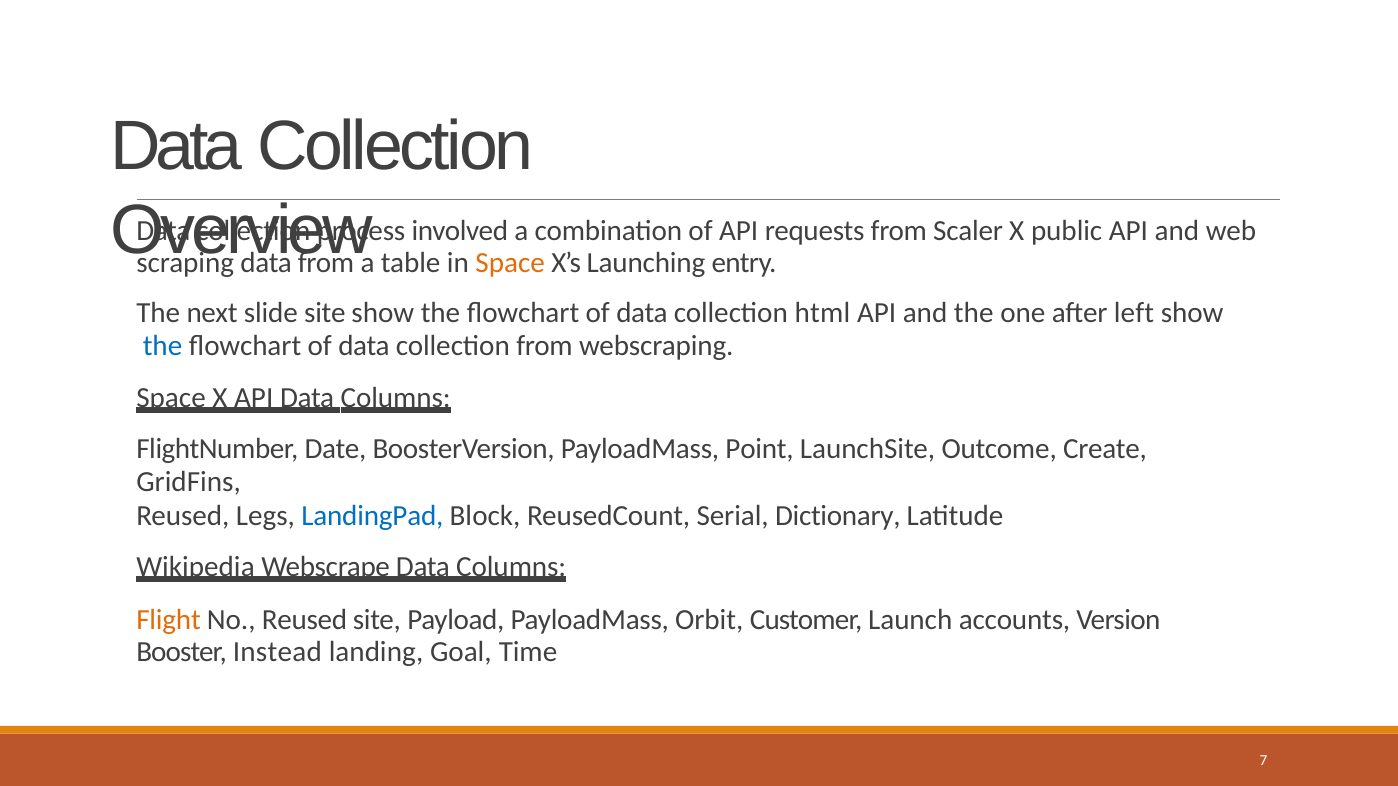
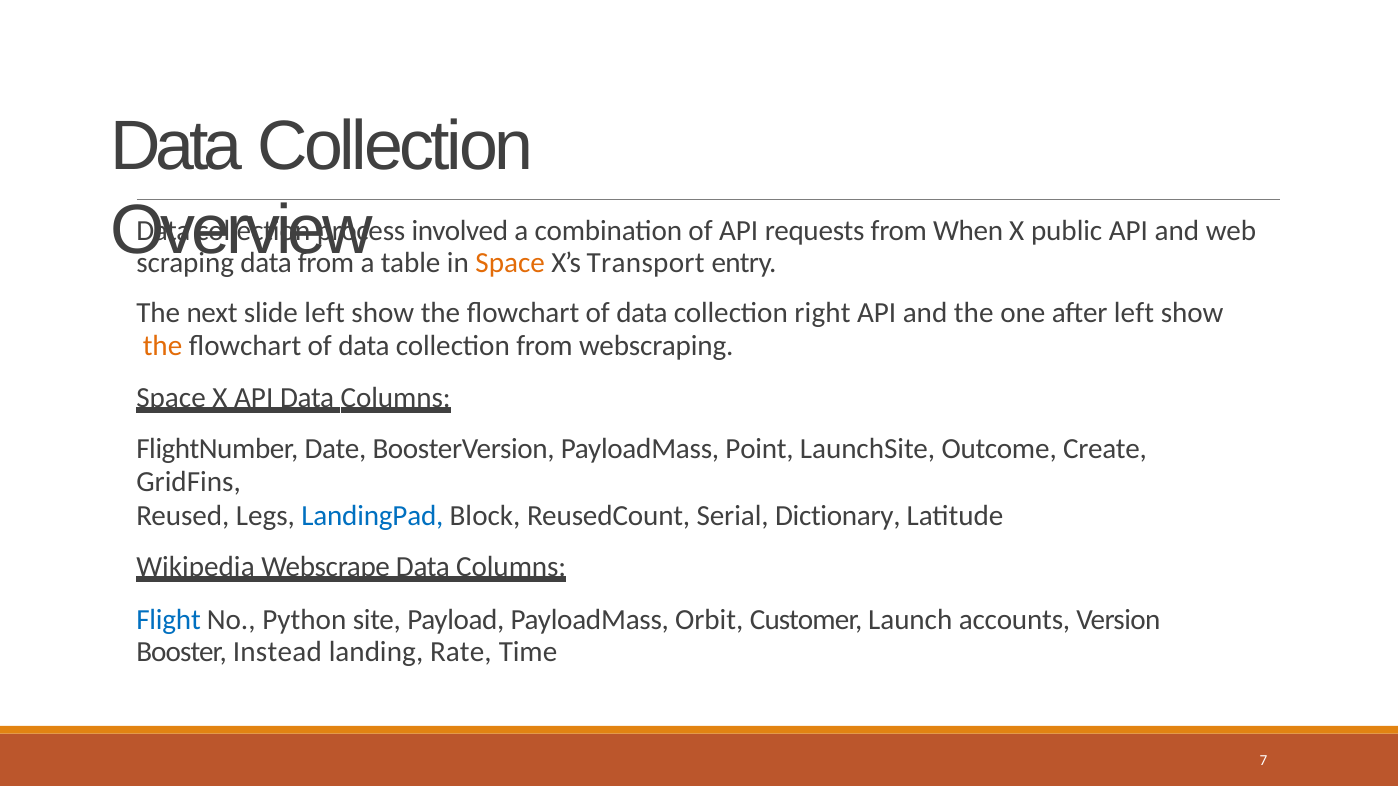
Scaler: Scaler -> When (968, 231)
Launching: Launching -> Transport (646, 263)
slide site: site -> left (325, 313)
html: html -> right (822, 313)
the colour: blue -> orange (163, 346)
Flight colour: orange -> blue (169, 620)
No Reused: Reused -> Python (304, 620)
Goal: Goal -> Rate (461, 652)
